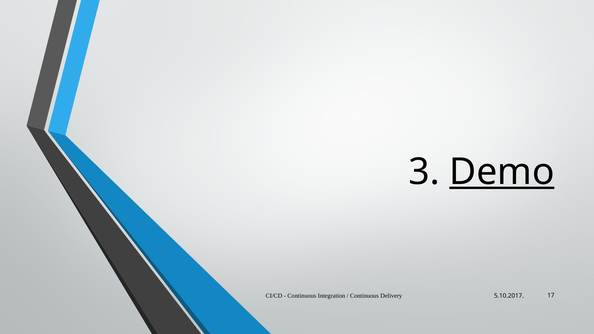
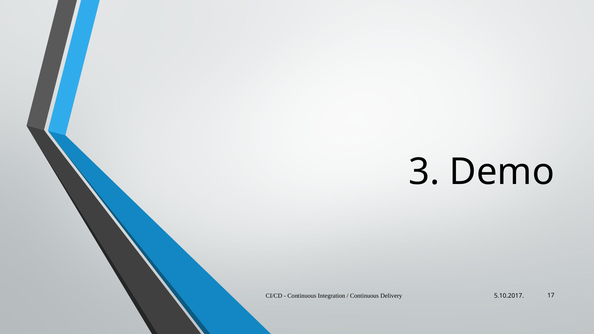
Demo underline: present -> none (502, 172)
